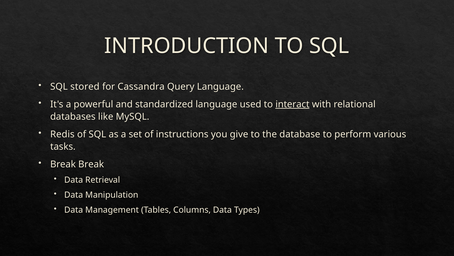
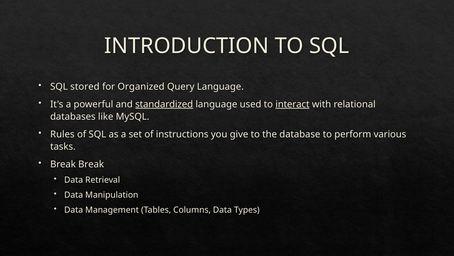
Cassandra: Cassandra -> Organized (141, 86)
standardized underline: none -> present (164, 104)
Redis: Redis -> Rules (62, 134)
